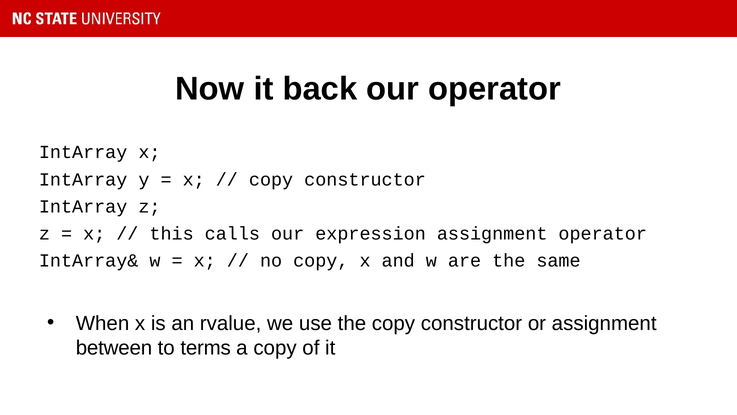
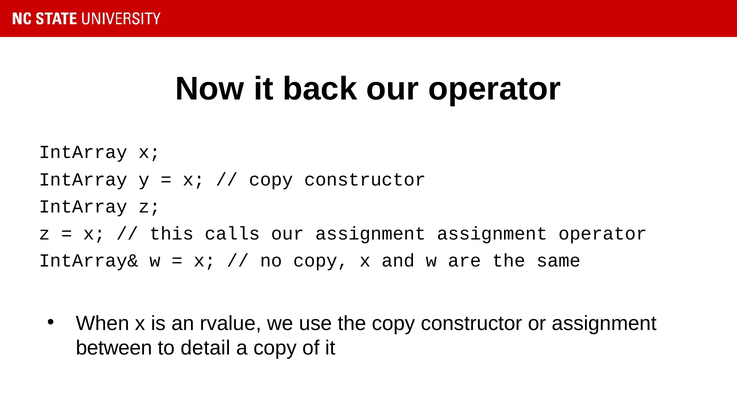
our expression: expression -> assignment (371, 233)
terms: terms -> detail (205, 348)
